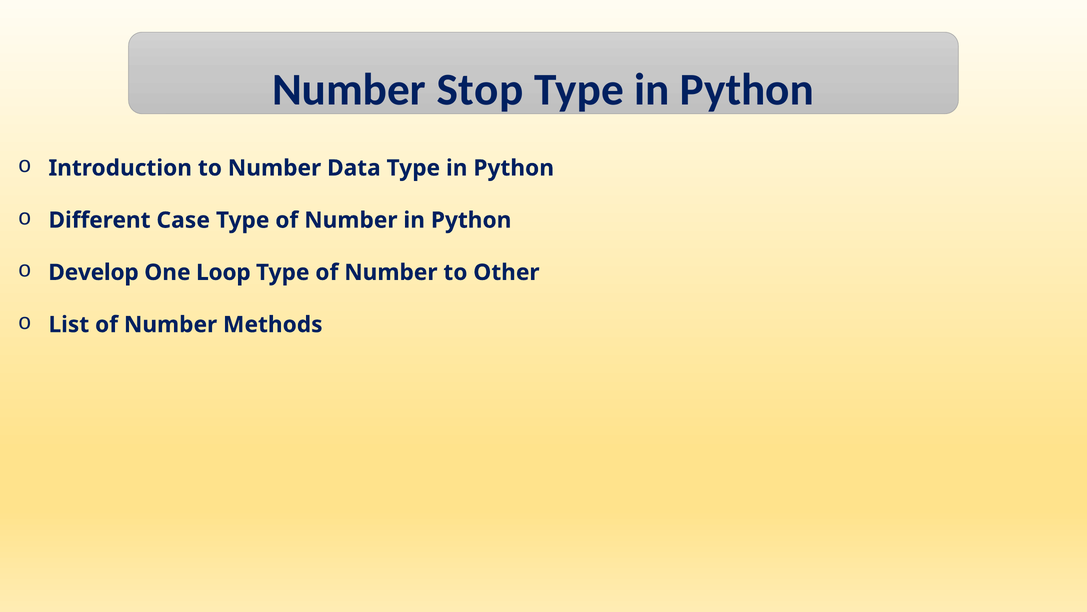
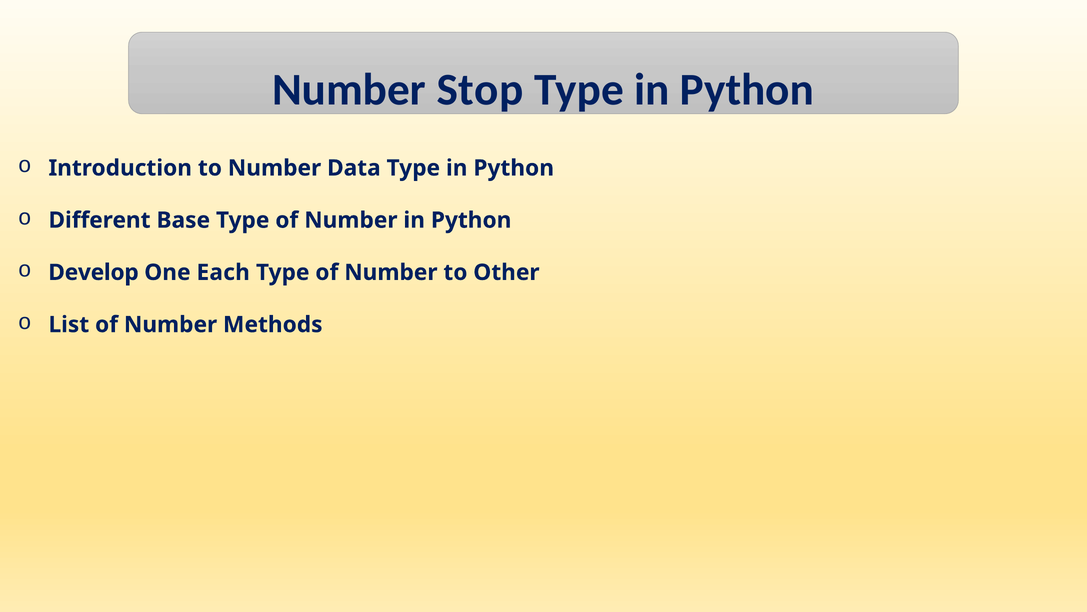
Case: Case -> Base (183, 220)
Loop: Loop -> Each (223, 272)
